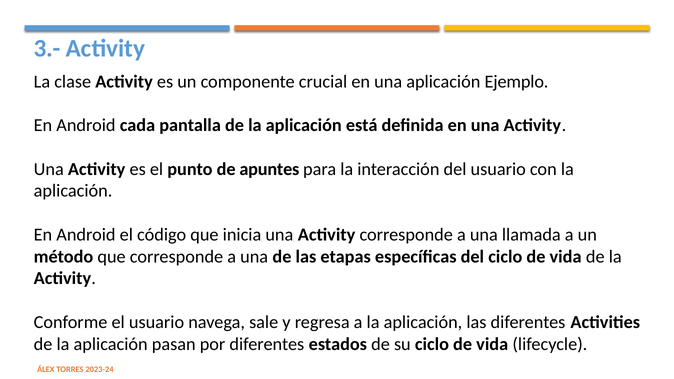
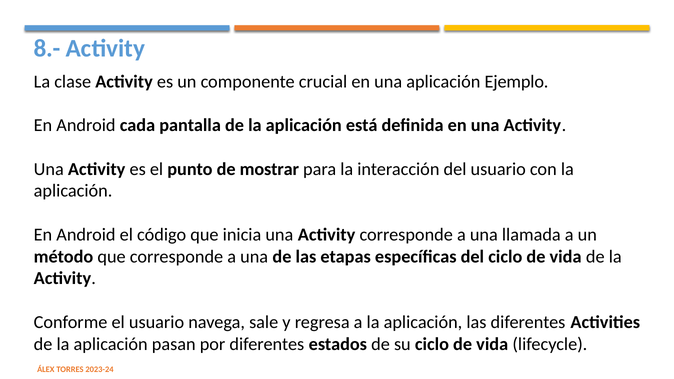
3.-: 3.- -> 8.- (47, 48)
apuntes: apuntes -> mostrar (269, 169)
